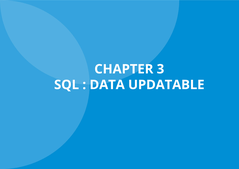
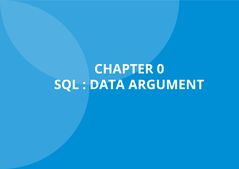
3: 3 -> 0 (160, 69)
UPDATABLE: UPDATABLE -> ARGUMENT (166, 85)
